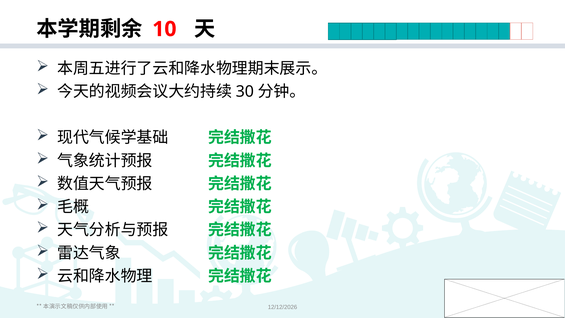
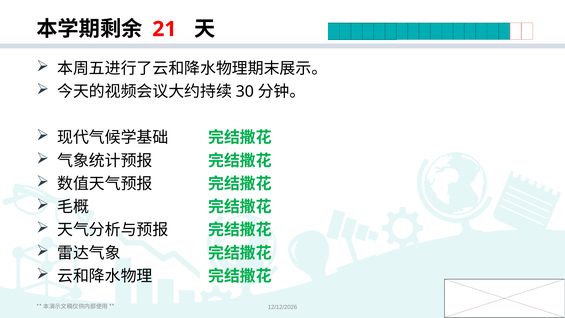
10: 10 -> 21 (164, 29)
